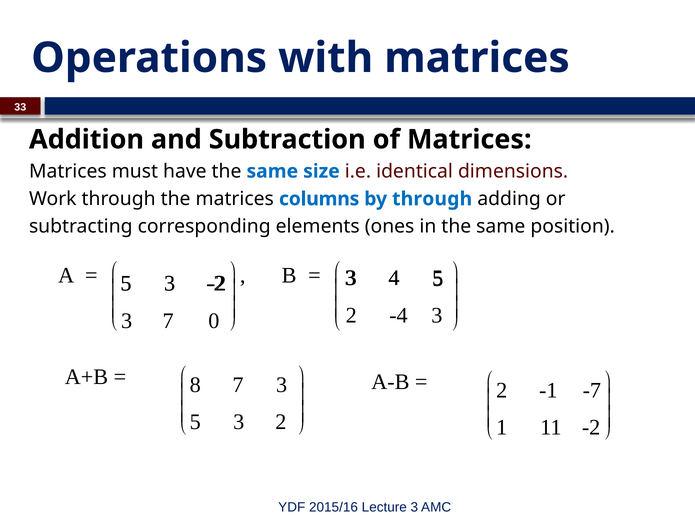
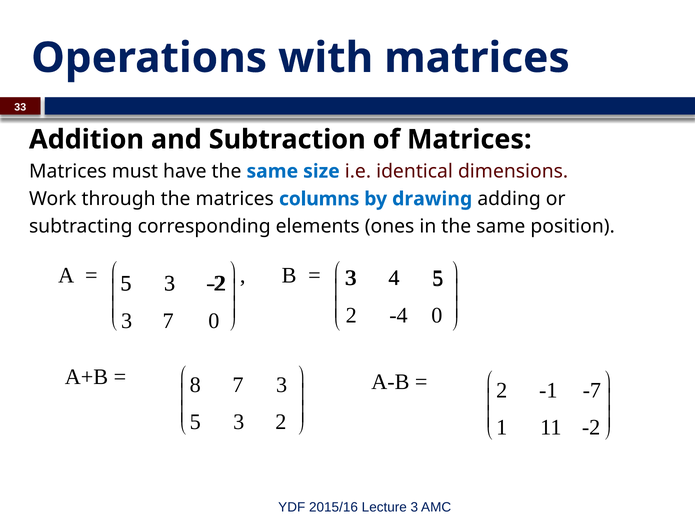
by through: through -> drawing (432, 199)
-4 3: 3 -> 0 (437, 316)
